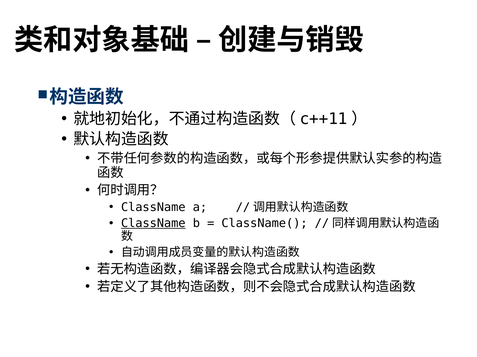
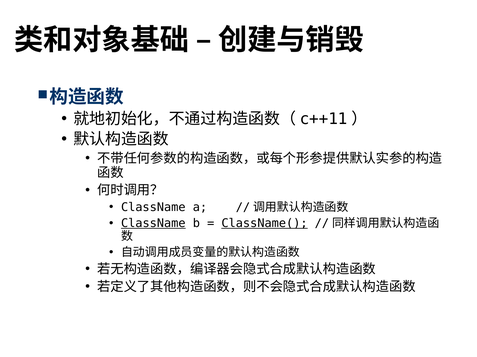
ClassName( underline: none -> present (265, 224)
